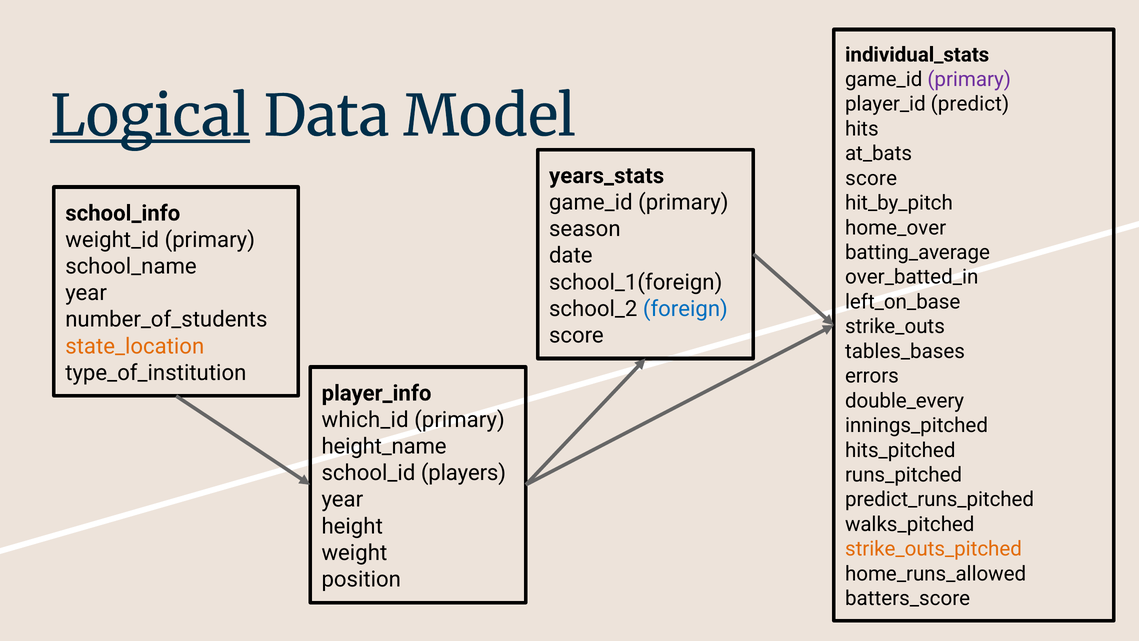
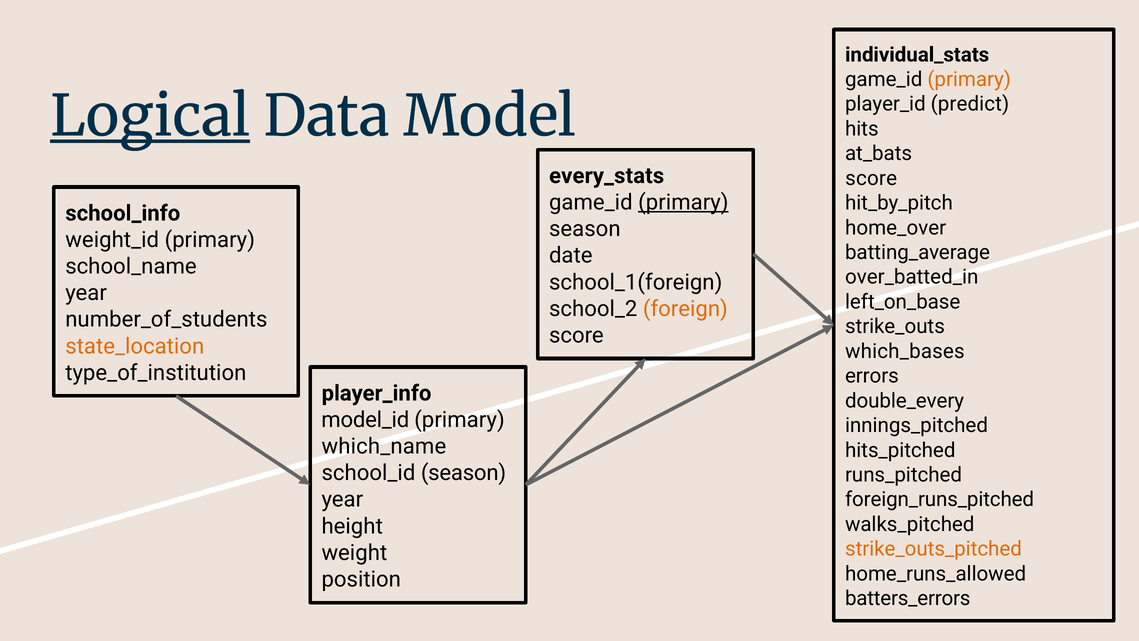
primary colour: purple -> orange (969, 79)
years_stats: years_stats -> every_stats (607, 176)
primary underline: none -> present (683, 202)
foreign colour: blue -> orange (685, 309)
tables_bases: tables_bases -> which_bases (905, 351)
which_id: which_id -> model_id (365, 420)
height_name: height_name -> which_name (384, 446)
school_id players: players -> season (463, 473)
predict_runs_pitched: predict_runs_pitched -> foreign_runs_pitched (940, 499)
batters_score: batters_score -> batters_errors (908, 598)
